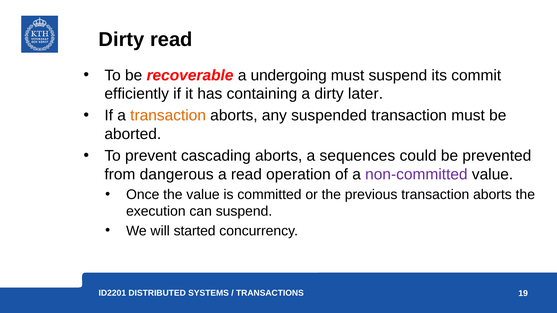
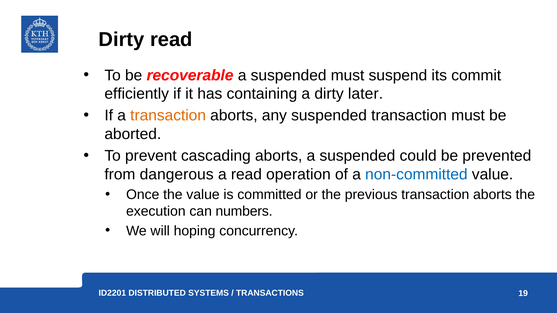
recoverable a undergoing: undergoing -> suspended (289, 75)
aborts a sequences: sequences -> suspended (357, 156)
non-committed colour: purple -> blue (416, 175)
can suspend: suspend -> numbers (244, 212)
started: started -> hoping (195, 231)
